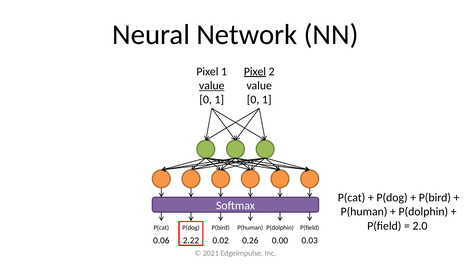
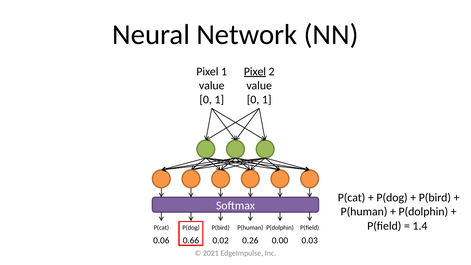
value underline: present -> none (212, 86)
2.0: 2.0 -> 1.4 (420, 226)
2.22: 2.22 -> 0.66 (191, 240)
